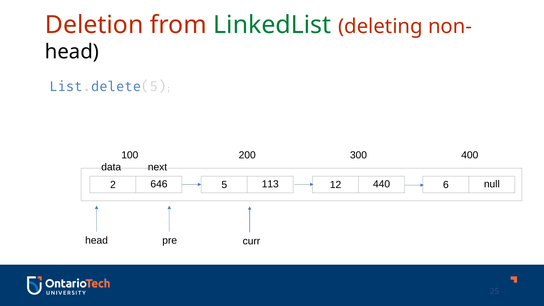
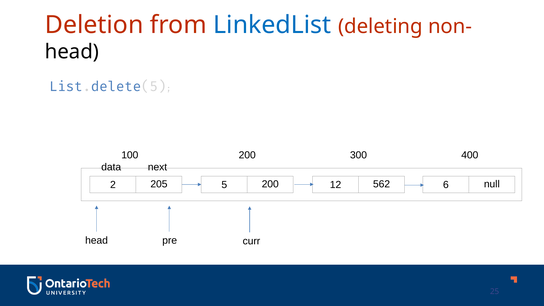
LinkedList colour: green -> blue (272, 25)
646: 646 -> 205 (159, 184)
5 113: 113 -> 200 (270, 184)
440: 440 -> 562 (382, 184)
